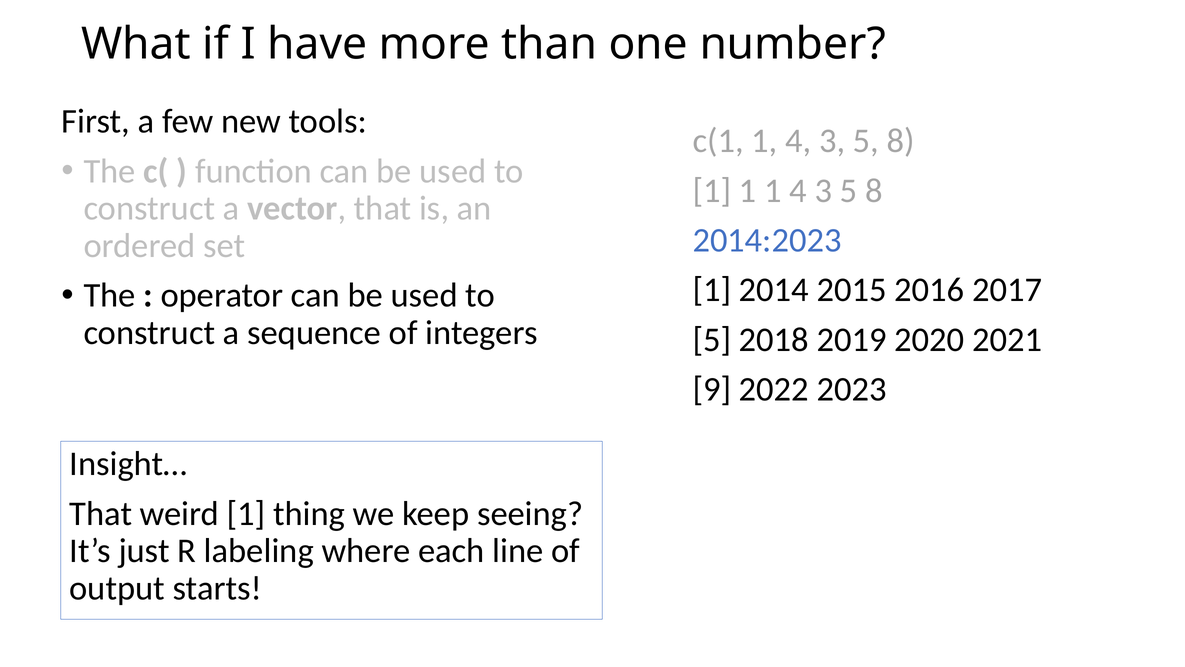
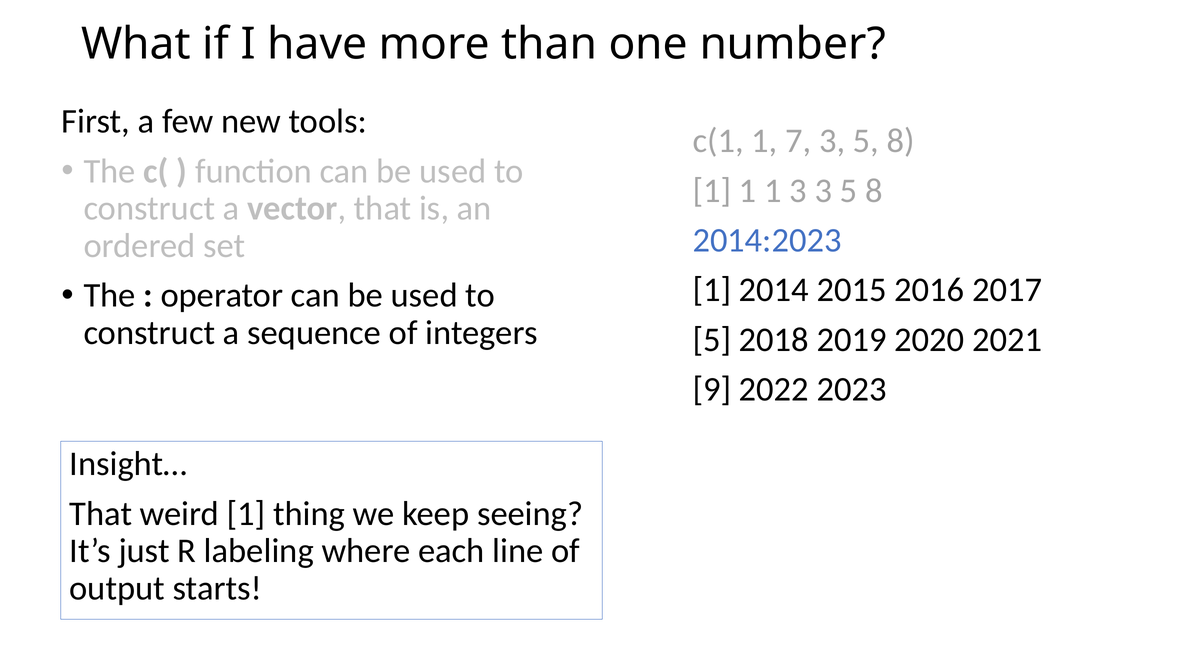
c(1 1 4: 4 -> 7 (798, 141)
1 1 4: 4 -> 3 (798, 191)
